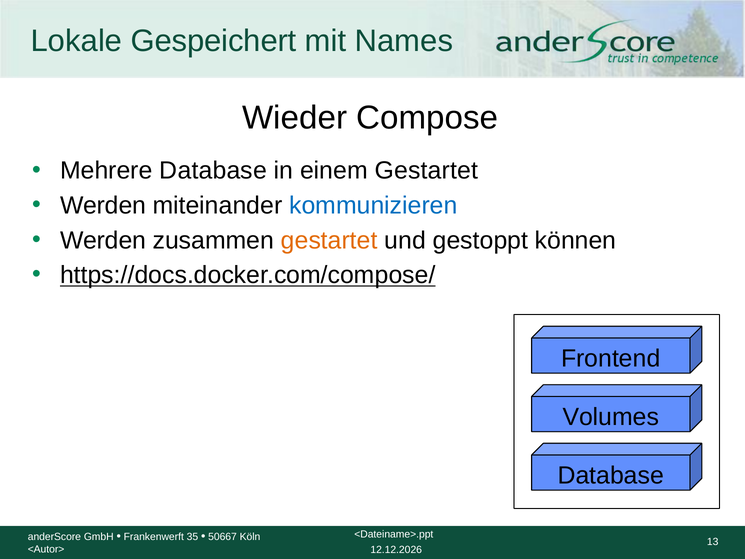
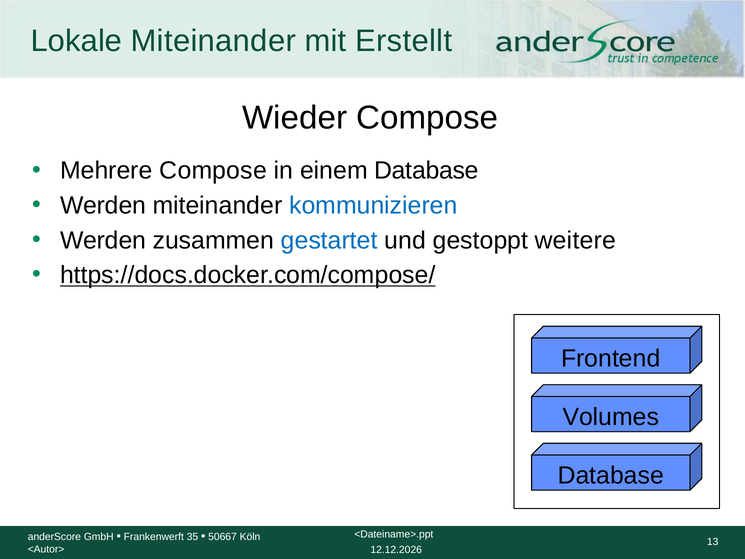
Lokale Gespeichert: Gespeichert -> Miteinander (213, 41)
Names: Names -> Erstellt (404, 41)
Mehrere Database: Database -> Compose (213, 171)
einem Gestartet: Gestartet -> Database (427, 171)
gestartet colour: orange -> blue (329, 240)
können: können -> weitere (575, 240)
